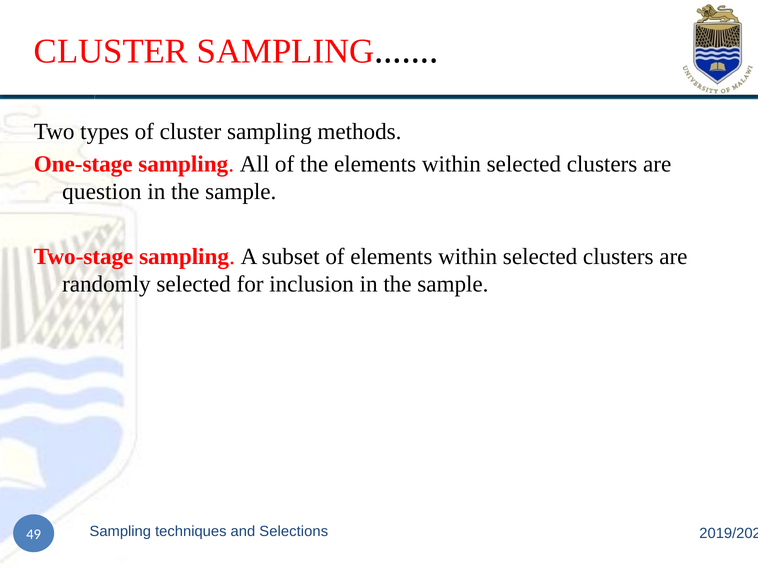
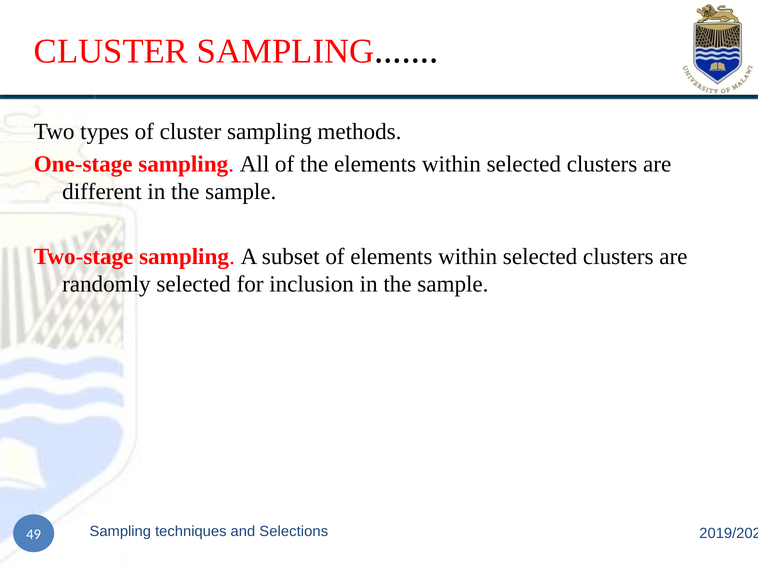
question: question -> different (102, 192)
